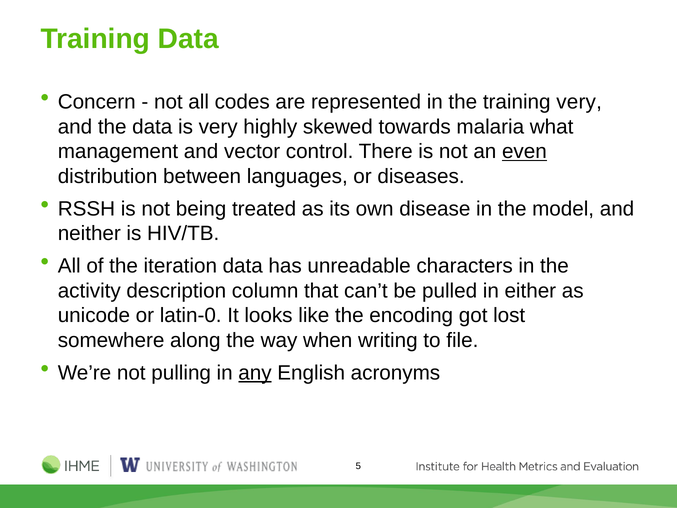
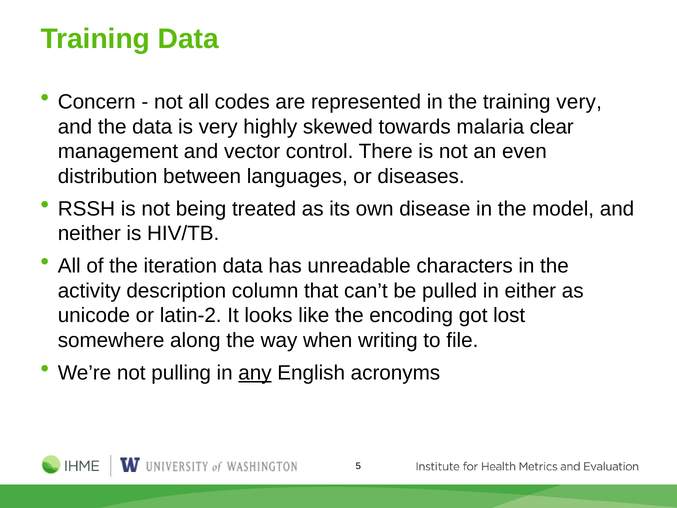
what: what -> clear (552, 127)
even underline: present -> none (524, 151)
latin-0: latin-0 -> latin-2 (191, 315)
